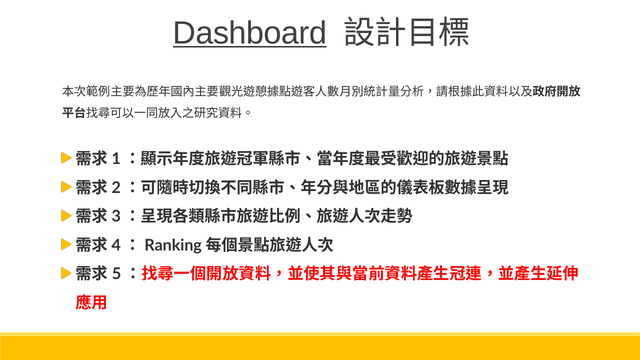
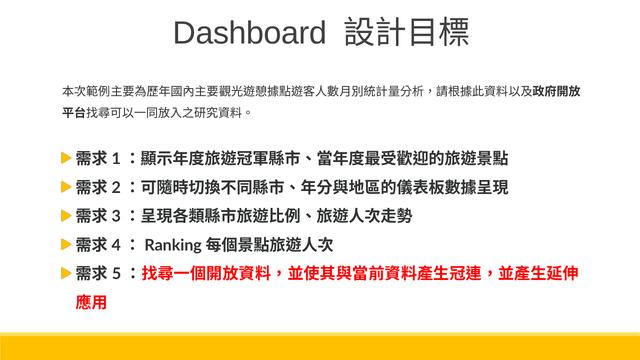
Dashboard underline: present -> none (250, 33)
